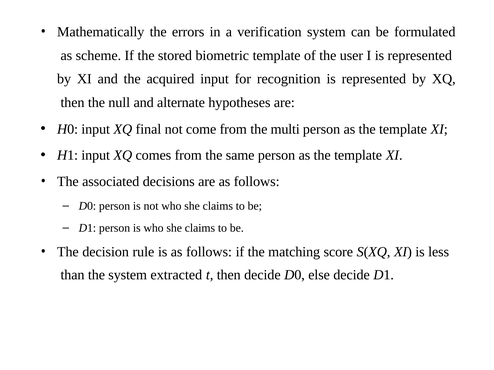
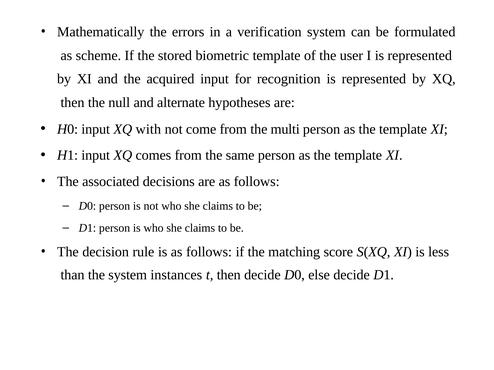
final: final -> with (148, 129)
extracted: extracted -> instances (176, 275)
